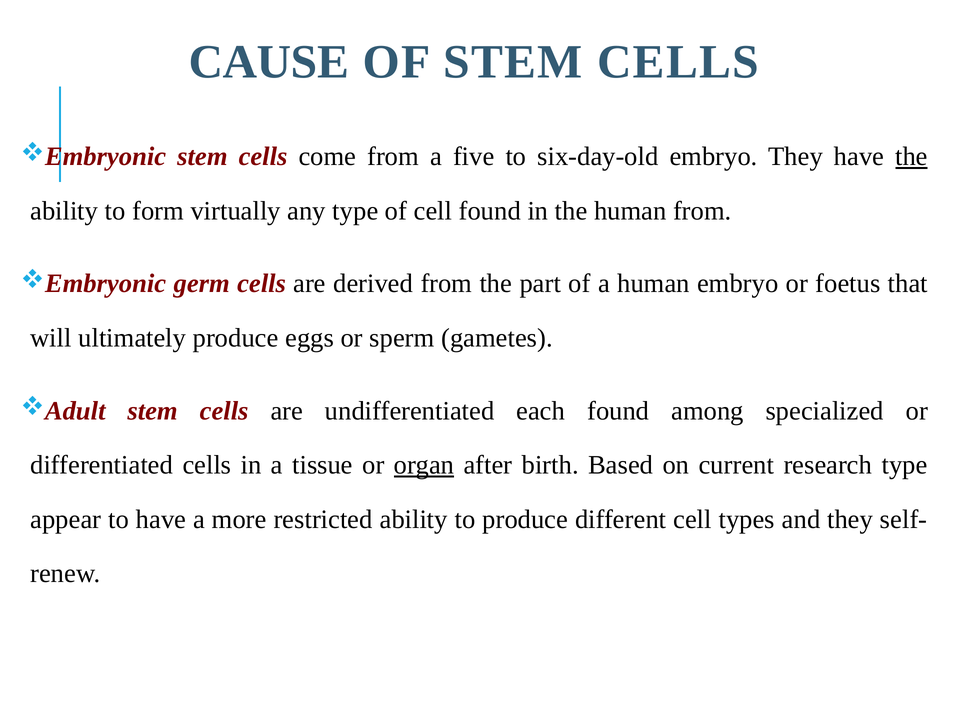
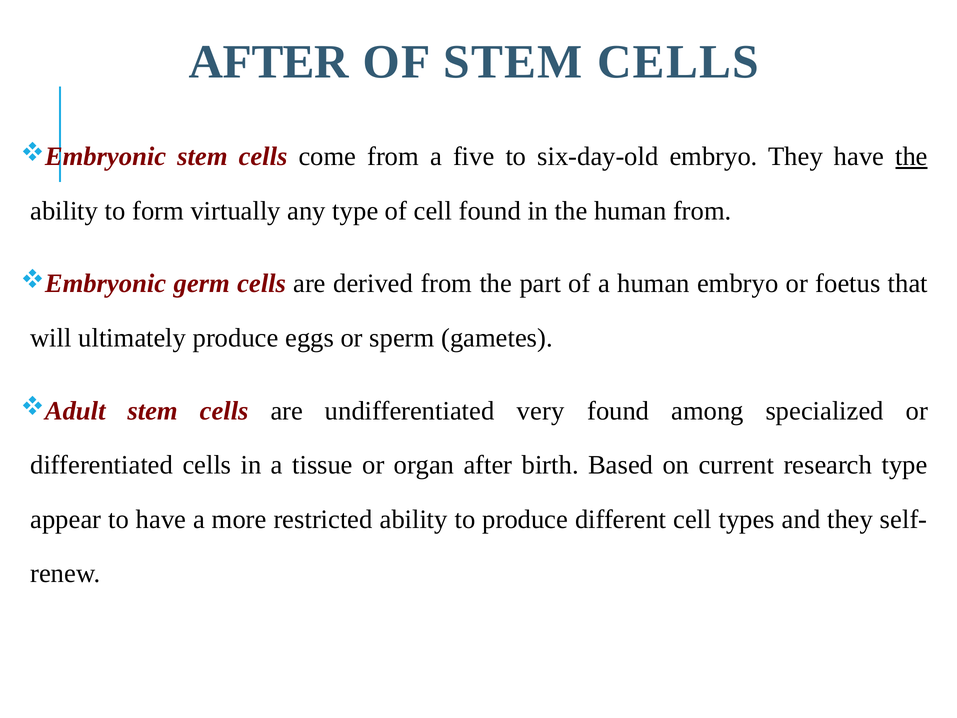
CAUSE: CAUSE -> AFTER (269, 62)
each: each -> very (541, 411)
organ underline: present -> none (424, 465)
